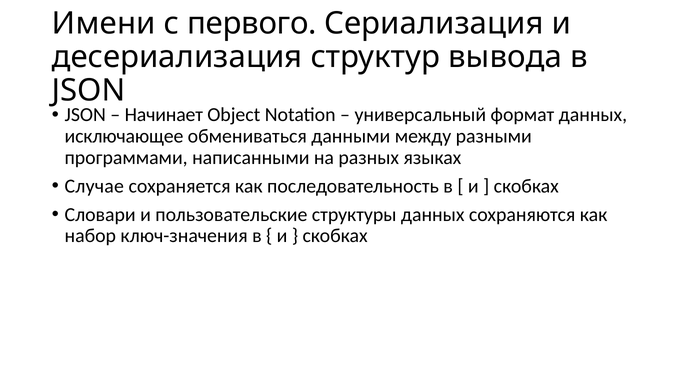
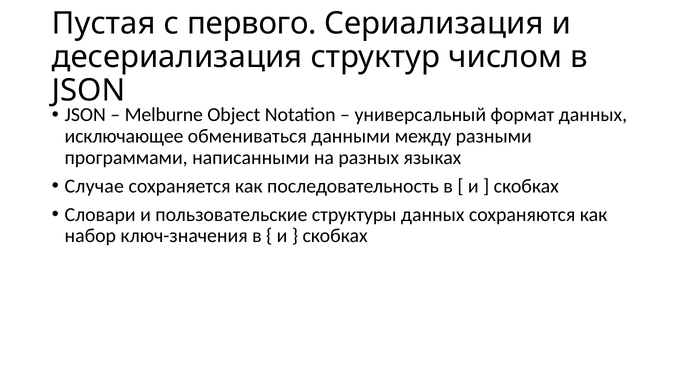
Имени: Имени -> Пустая (104, 23)
вывода: вывода -> числом (505, 57)
Начинает: Начинает -> Melburne (164, 115)
